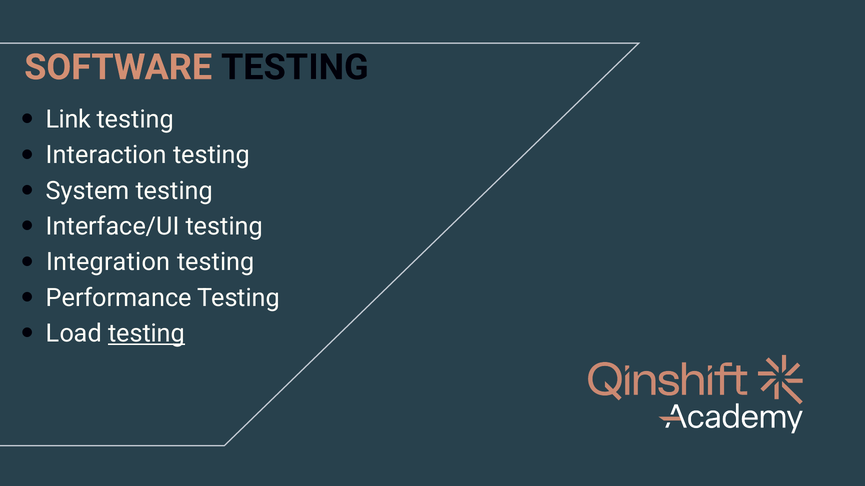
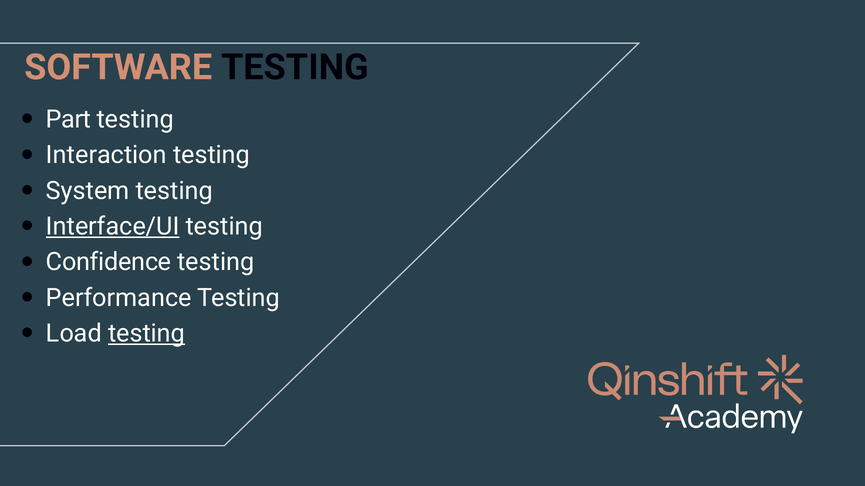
Link: Link -> Part (68, 120)
Interface/UI underline: none -> present (113, 227)
Integration: Integration -> Confidence (109, 262)
